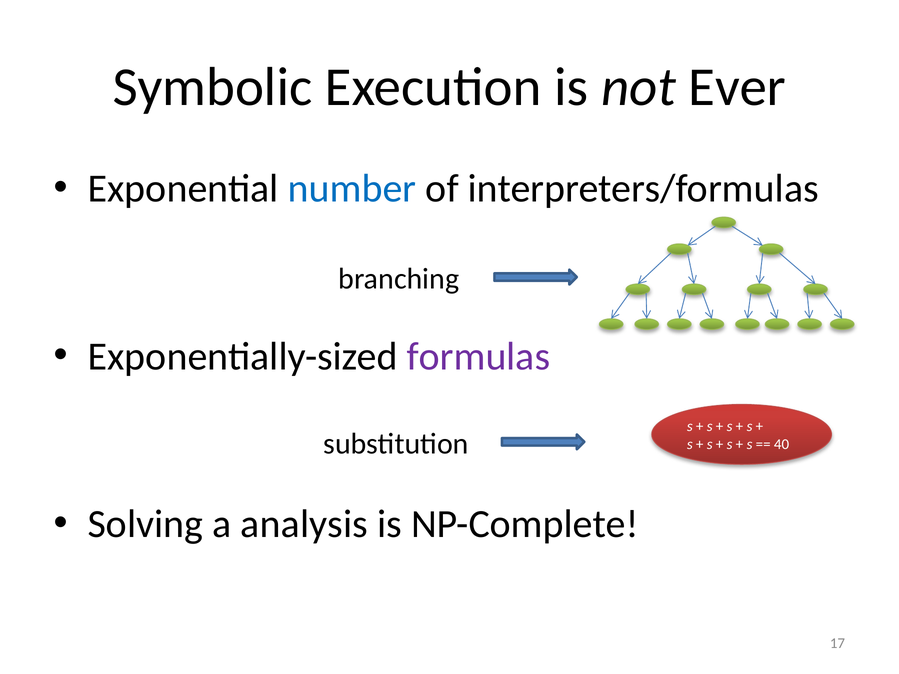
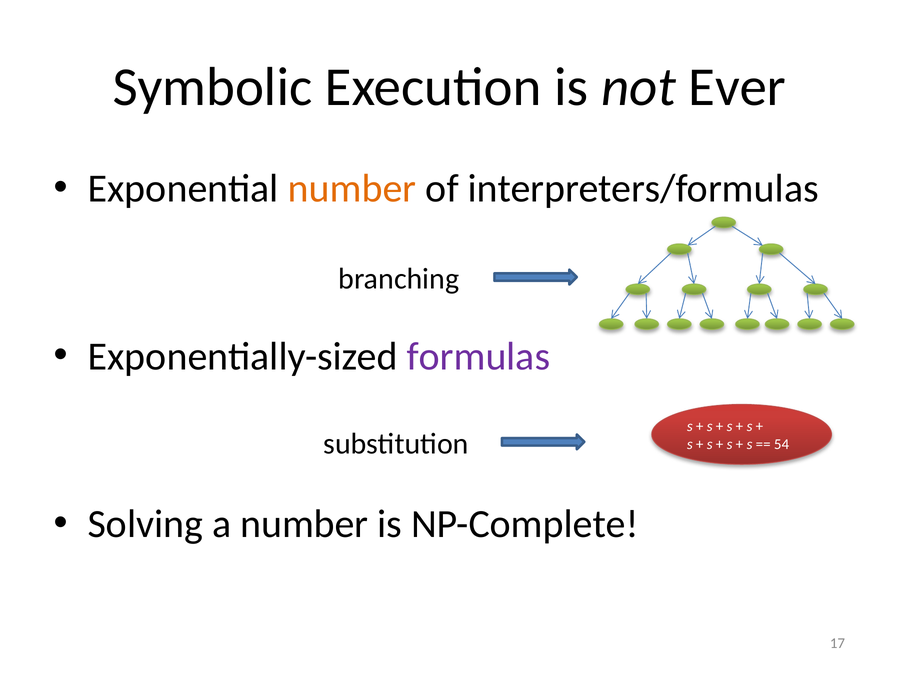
number colour: blue -> orange (352, 189)
40: 40 -> 54 (782, 445)
a analysis: analysis -> number (304, 524)
